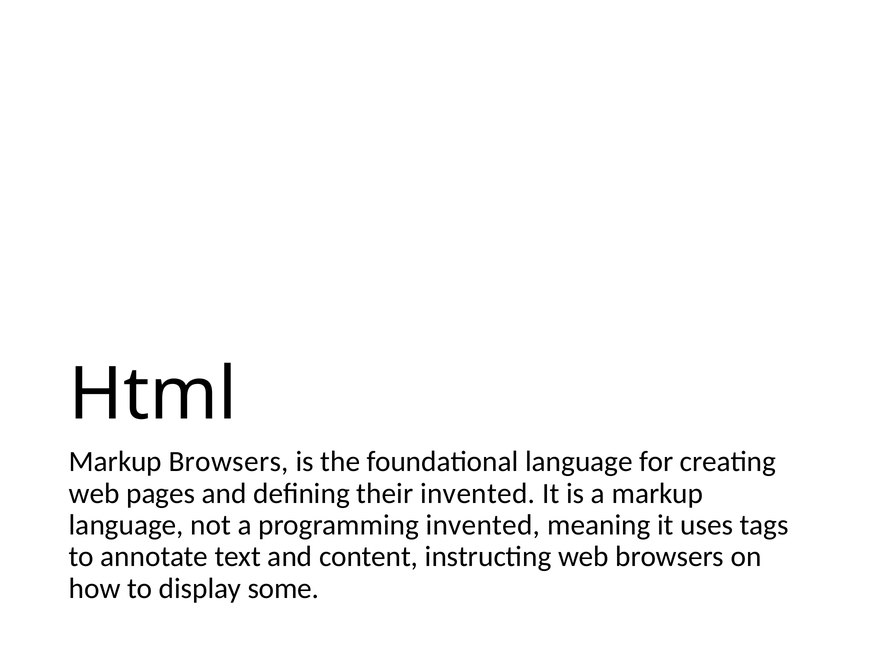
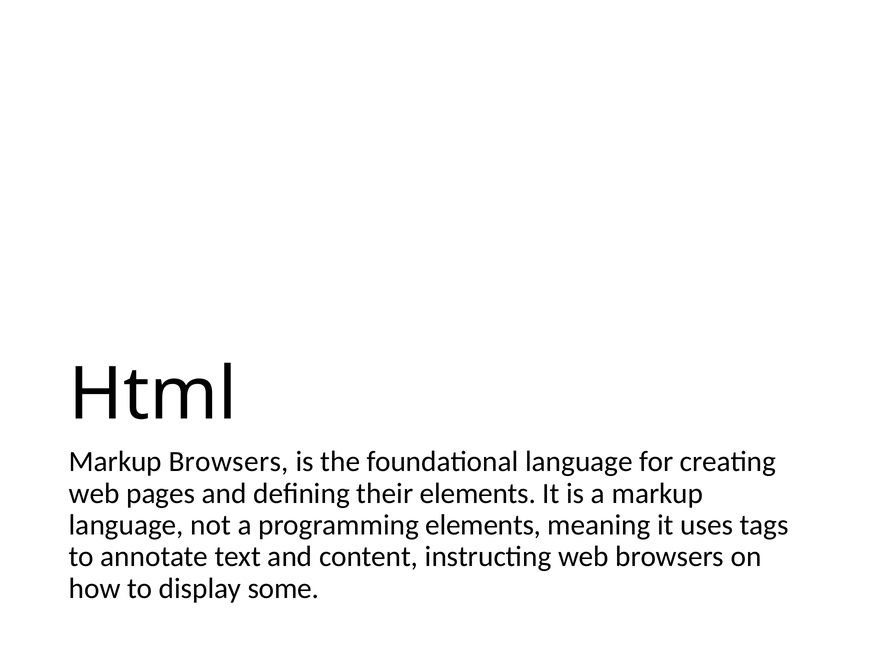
their invented: invented -> elements (478, 493)
programming invented: invented -> elements (483, 525)
